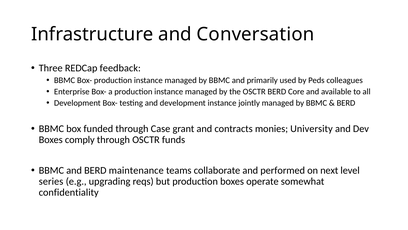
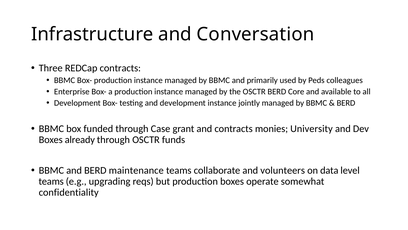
REDCap feedback: feedback -> contracts (120, 68)
comply: comply -> already (80, 140)
performed: performed -> volunteers (283, 170)
next: next -> data (329, 170)
series: series -> teams (51, 181)
